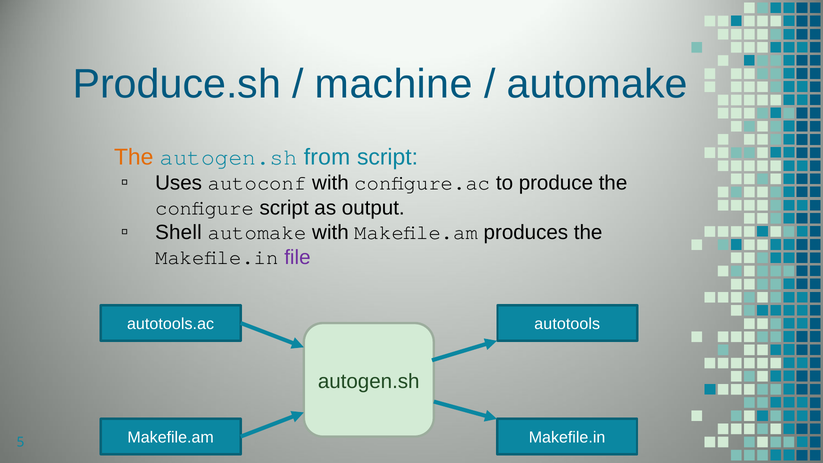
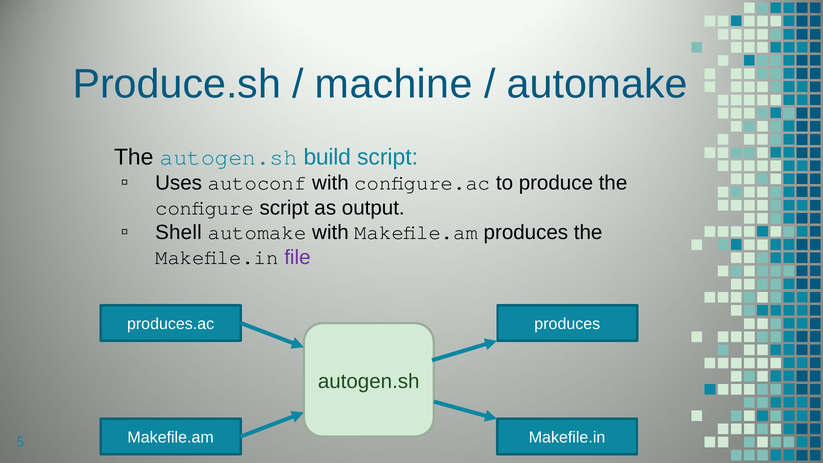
The colour: orange -> black (134, 157)
from: from -> build (327, 157)
autotools.ac: autotools.ac -> produces.ac (171, 324)
autotools: autotools -> produces (567, 324)
